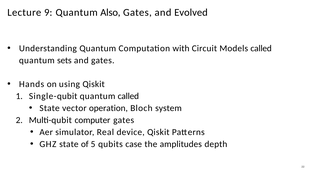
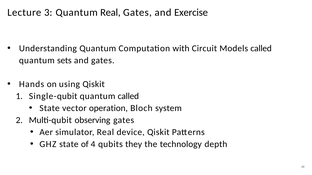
9: 9 -> 3 (48, 13)
Quantum Also: Also -> Real (110, 13)
Evolved: Evolved -> Exercise (191, 13)
computer: computer -> observing (92, 121)
5: 5 -> 4 (93, 145)
case: case -> they (134, 145)
amplitudes: amplitudes -> technology (181, 145)
